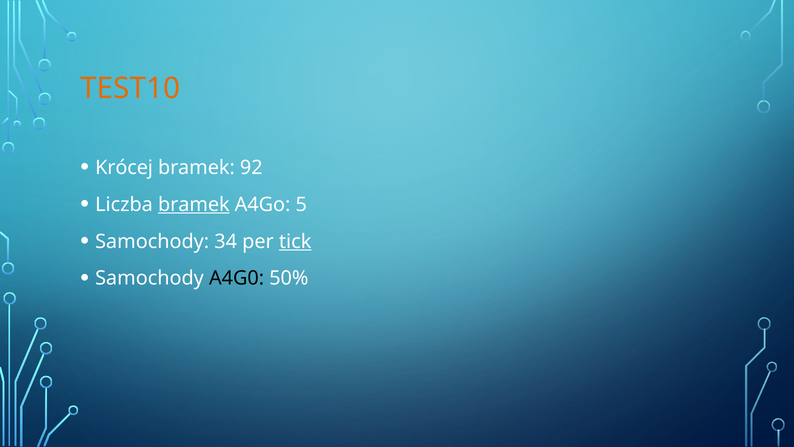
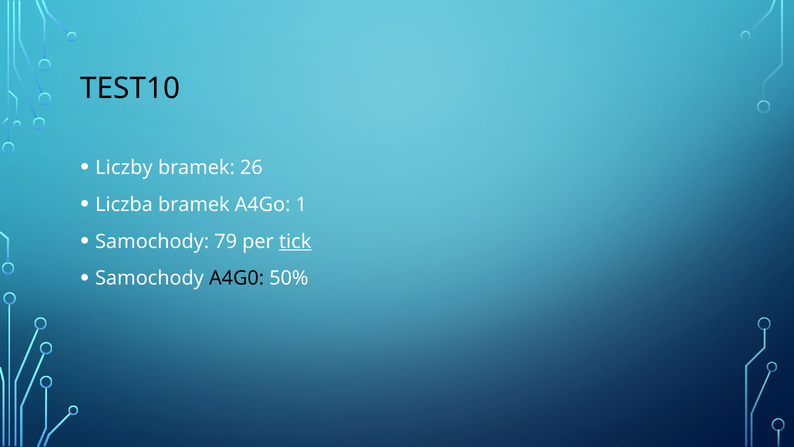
TEST10 colour: orange -> black (130, 88)
Krócej: Krócej -> Liczby (124, 168)
92: 92 -> 26 (251, 168)
bramek underline: present -> none (194, 204)
5: 5 -> 1 (301, 204)
34: 34 -> 79 (226, 241)
